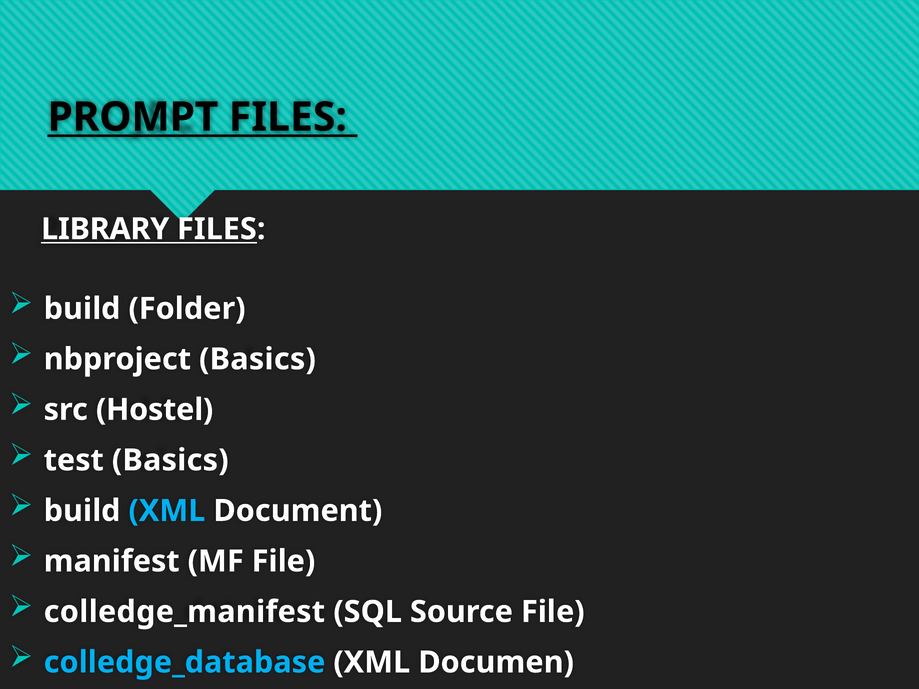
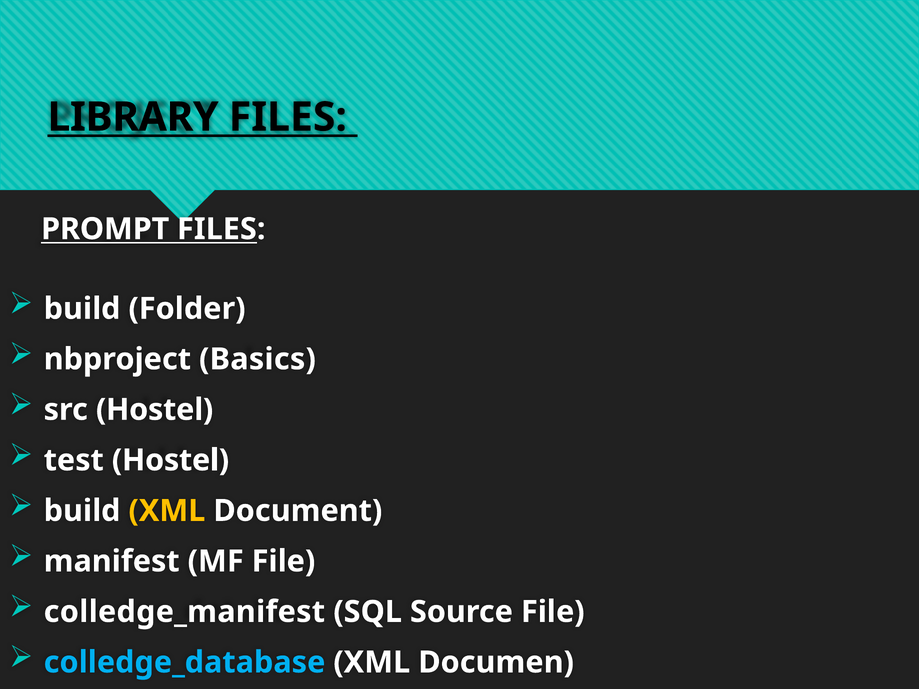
PROMPT: PROMPT -> LIBRARY (133, 117)
LIBRARY: LIBRARY -> PROMPT (105, 229)
test Basics: Basics -> Hostel (170, 460)
XML colour: light blue -> yellow (167, 511)
